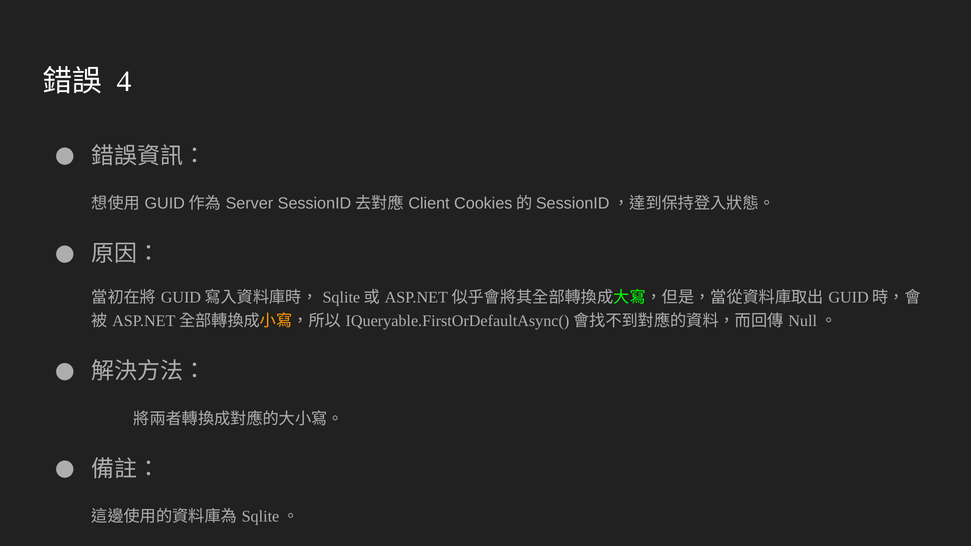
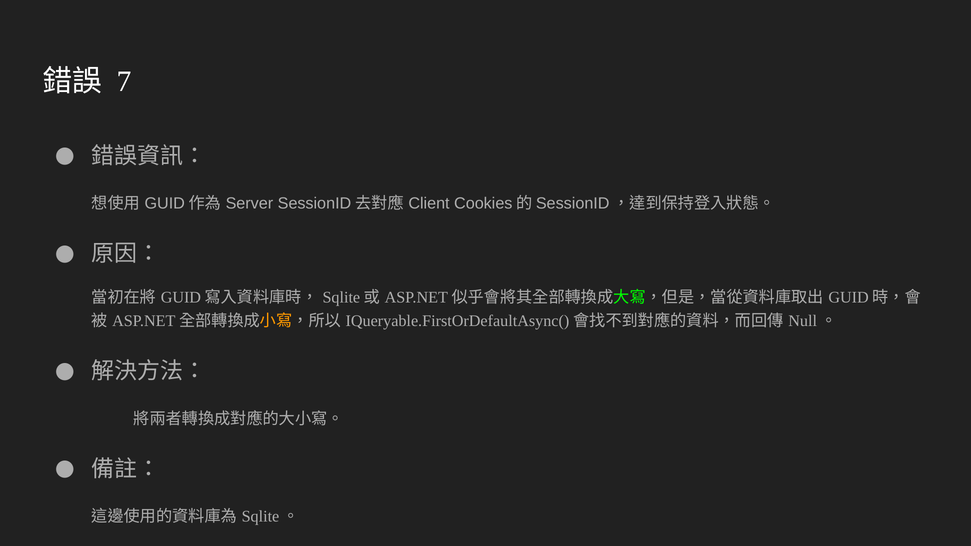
4: 4 -> 7 (124, 81)
